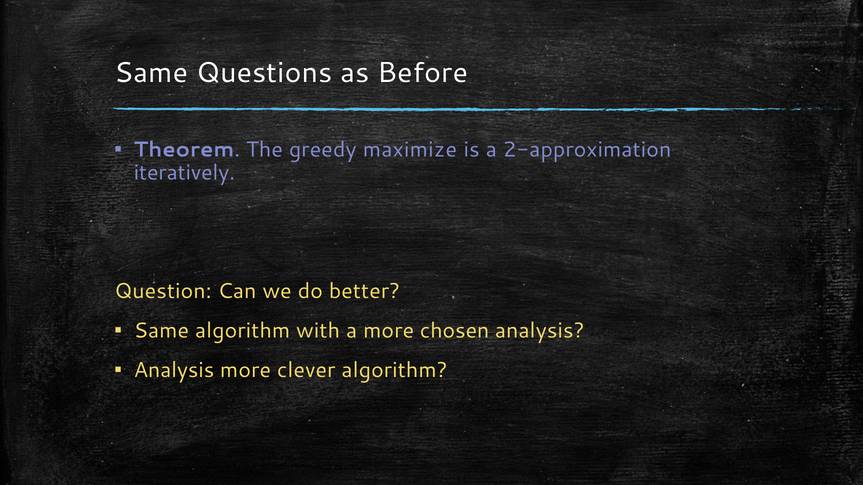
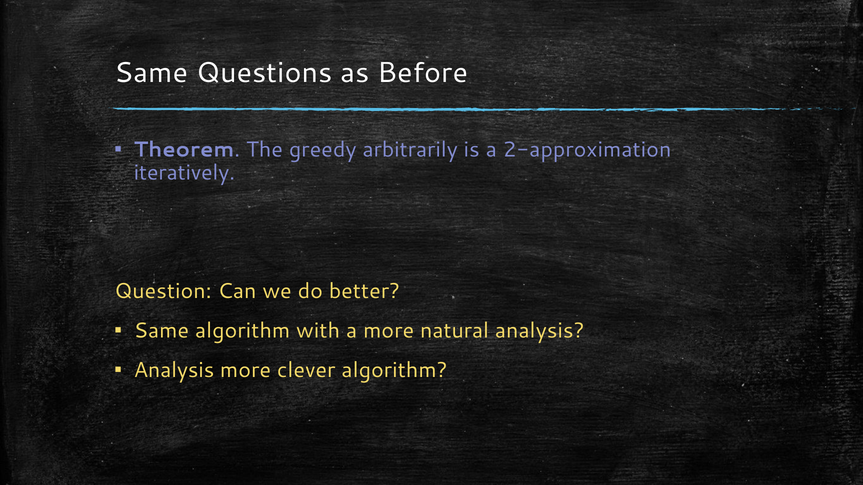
maximize: maximize -> arbitrarily (410, 150)
chosen: chosen -> natural (455, 331)
